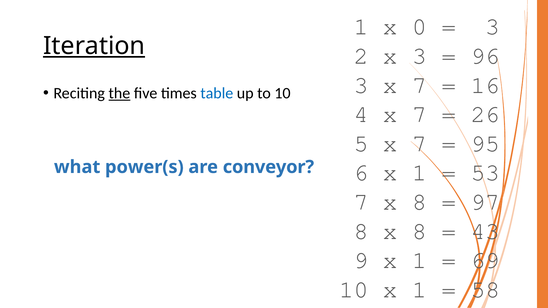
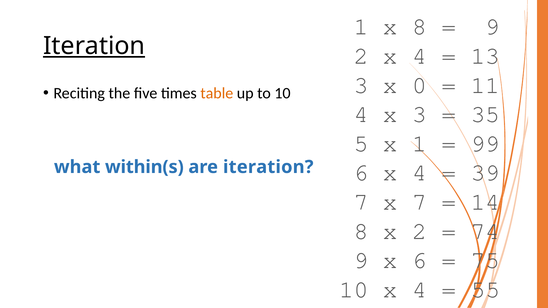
x 0: 0 -> 8 (419, 27)
3: 3 -> 9 (493, 27)
2 x 3: 3 -> 4 (419, 56)
96: 96 -> 13 (485, 56)
3 x 7: 7 -> 0 (419, 85)
16: 16 -> 11 (485, 85)
the underline: present -> none (119, 93)
table colour: blue -> orange (217, 93)
4 x 7: 7 -> 3 (419, 114)
26: 26 -> 35 (485, 114)
5 x 7: 7 -> 1 (419, 144)
95: 95 -> 99 (485, 144)
6 x 1: 1 -> 4 (419, 173)
53: 53 -> 39 (485, 173)
power(s: power(s -> within(s (144, 167)
are conveyor: conveyor -> iteration (268, 167)
7 x 8: 8 -> 7 (419, 202)
97: 97 -> 14 (485, 202)
8 x 8: 8 -> 2 (419, 231)
43: 43 -> 74 (485, 231)
9 x 1: 1 -> 6 (419, 260)
69: 69 -> 75 (485, 260)
10 x 1: 1 -> 4 (420, 290)
58: 58 -> 55 (485, 290)
